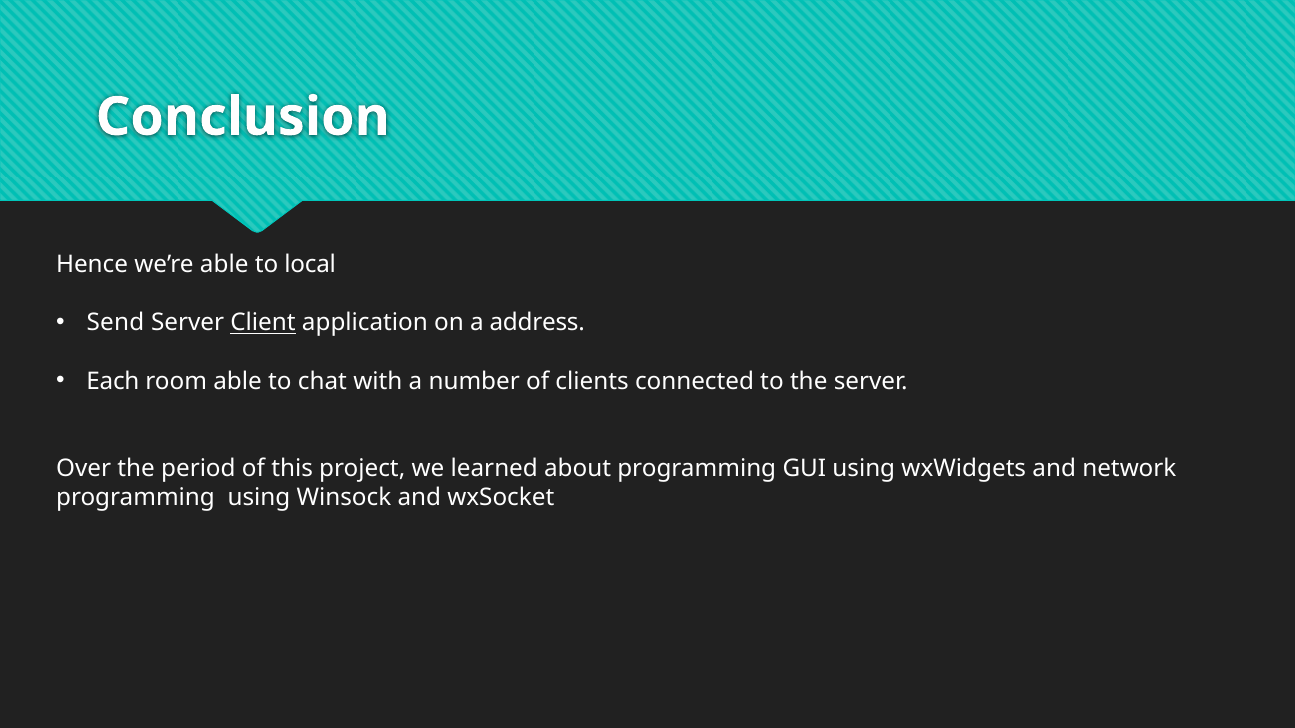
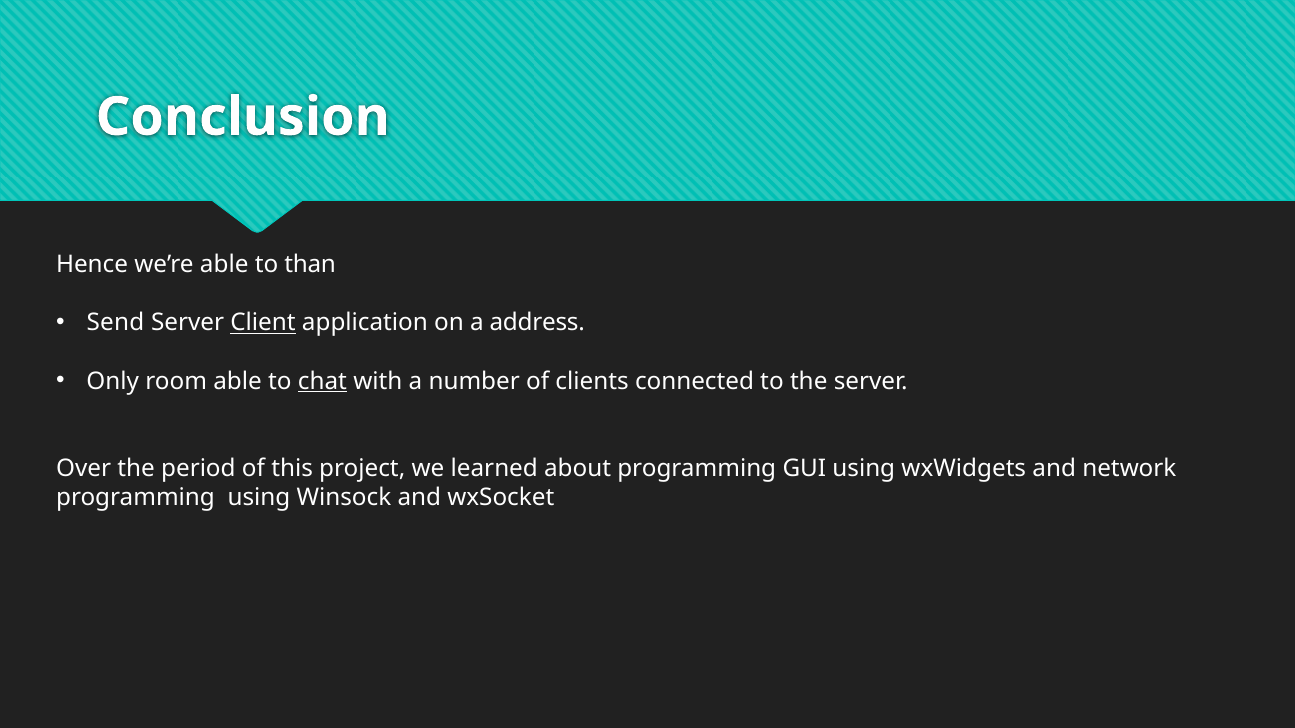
local: local -> than (310, 265)
Each: Each -> Only (113, 381)
chat underline: none -> present (322, 381)
